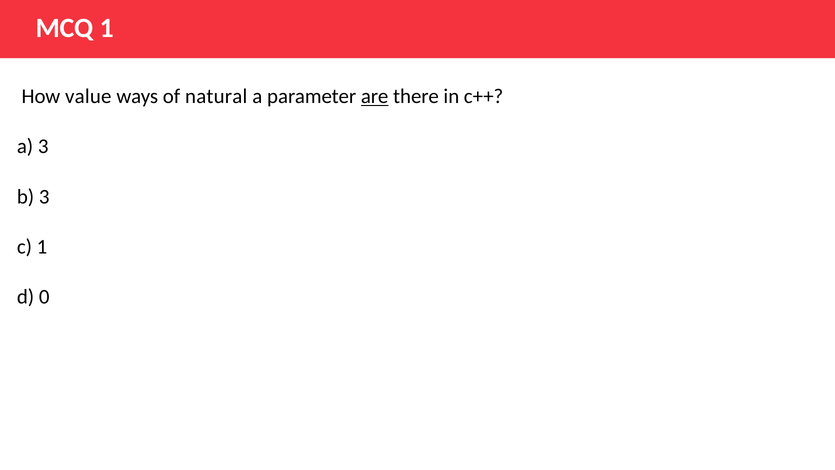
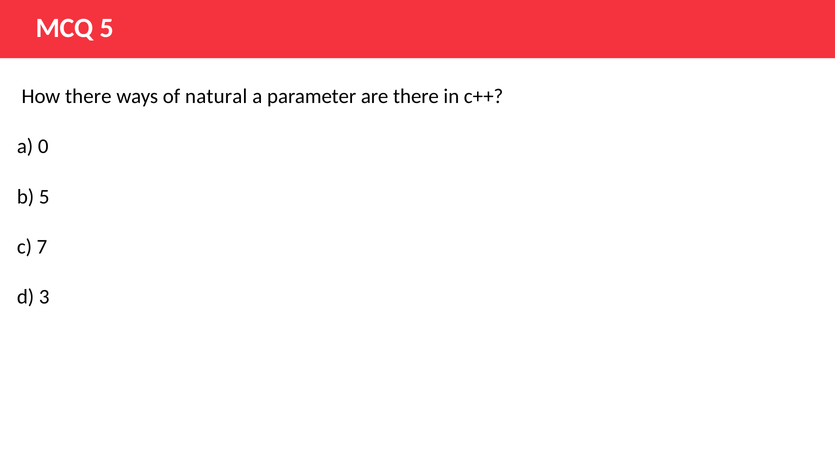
MCQ 1: 1 -> 5 (107, 28)
How value: value -> there (88, 96)
are underline: present -> none (375, 96)
a 3: 3 -> 0 (43, 147)
b 3: 3 -> 5 (44, 197)
c 1: 1 -> 7 (42, 247)
0: 0 -> 3 (44, 297)
